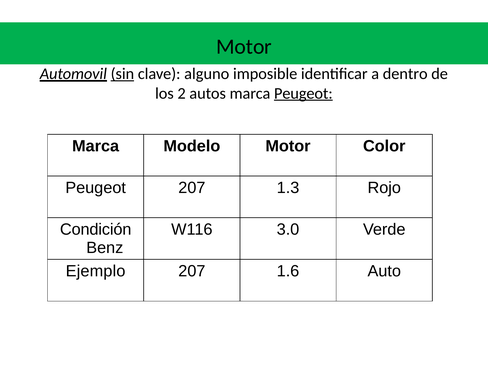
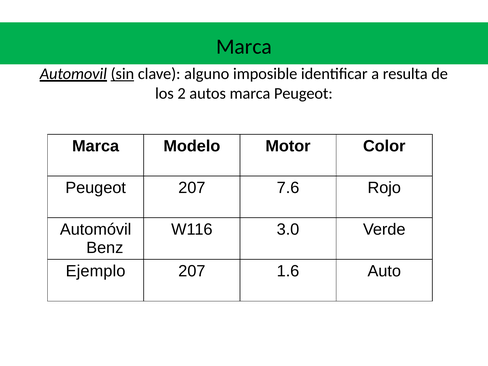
Motor: Motor -> Marca (244, 47)
dentro: dentro -> resulta (405, 74)
Peugeot underline: present -> none (303, 93)
1.3: 1.3 -> 7.6 (288, 188)
Condición: Condición -> Automóvil (96, 230)
